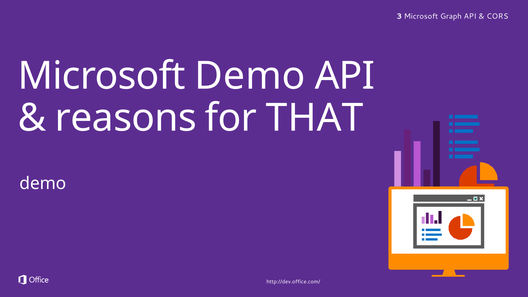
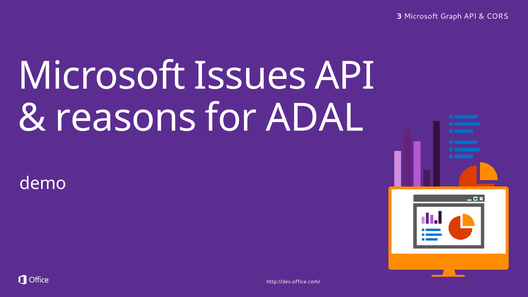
Microsoft Demo: Demo -> Issues (250, 76)
THAT: THAT -> ADAL (315, 118)
